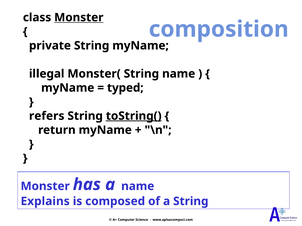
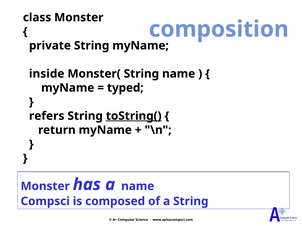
Monster underline: present -> none (79, 17)
illegal: illegal -> inside (47, 74)
Explains: Explains -> Compsci (45, 202)
